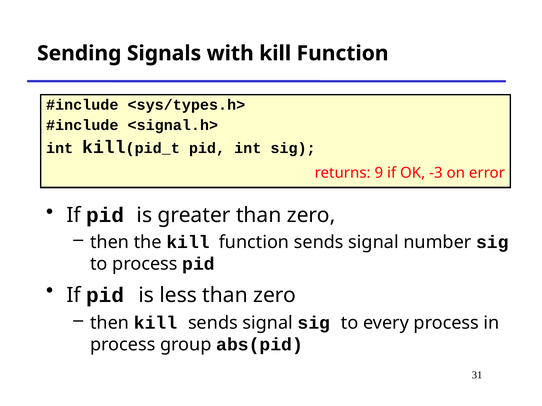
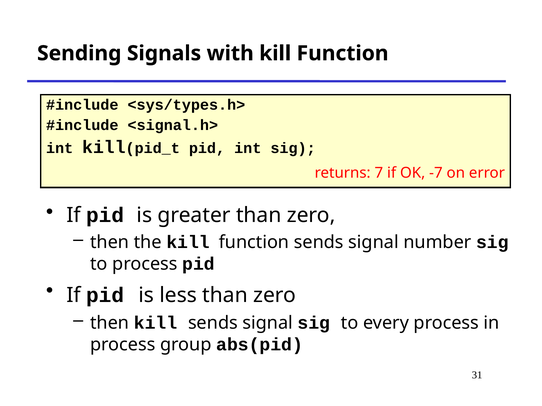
9: 9 -> 7 (379, 173)
-3: -3 -> -7 (436, 173)
